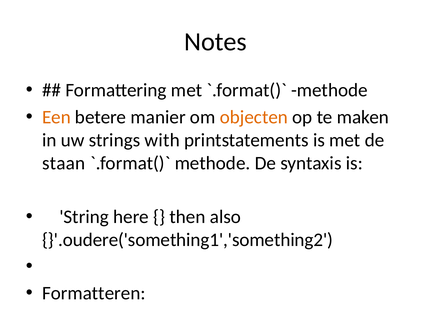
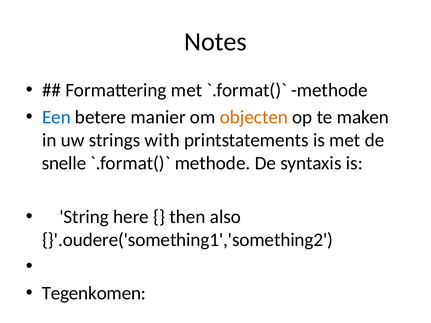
Een colour: orange -> blue (56, 117)
staan: staan -> snelle (64, 163)
Formatteren: Formatteren -> Tegenkomen (94, 294)
